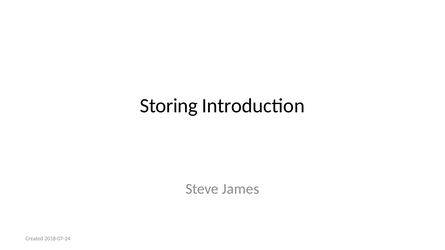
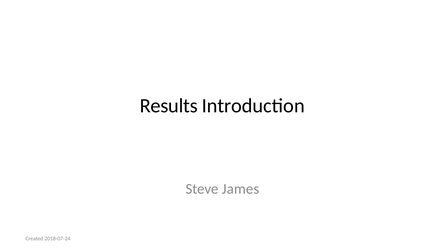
Storing: Storing -> Results (169, 106)
